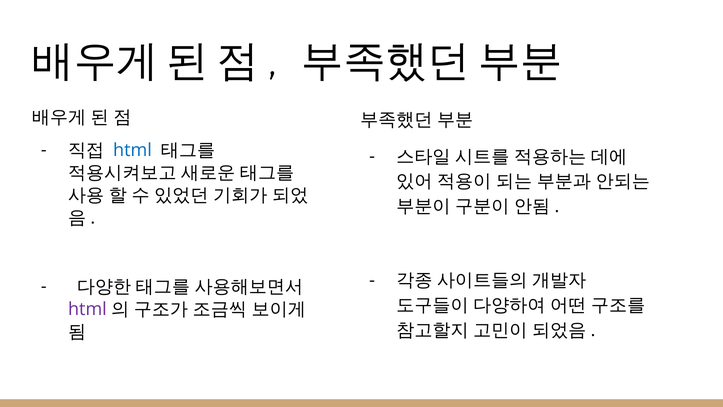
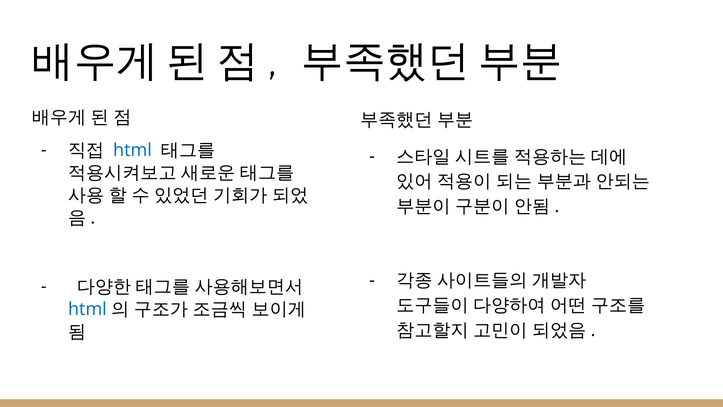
html colour: purple -> blue (87, 309)
